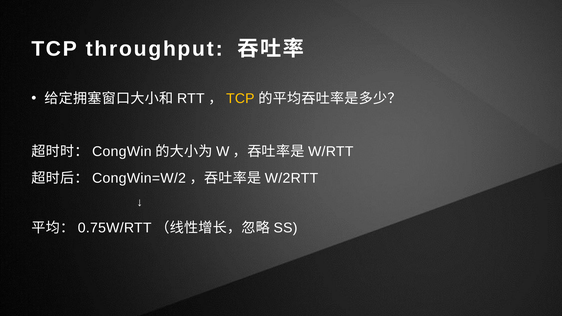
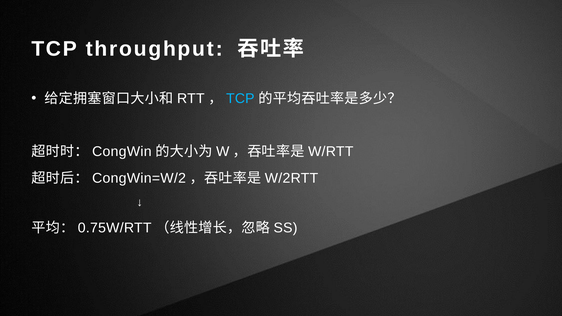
TCP colour: yellow -> light blue (240, 99)
